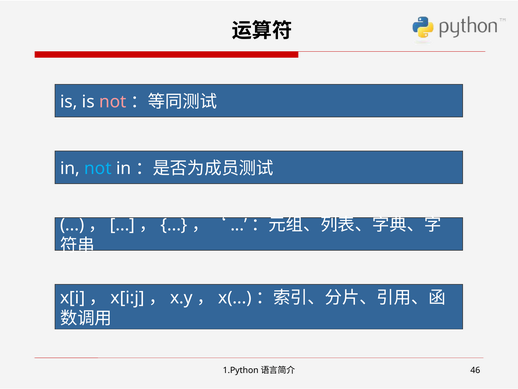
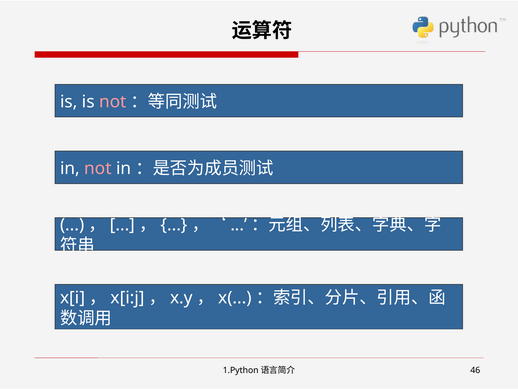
not colour: light blue -> pink (98, 168)
